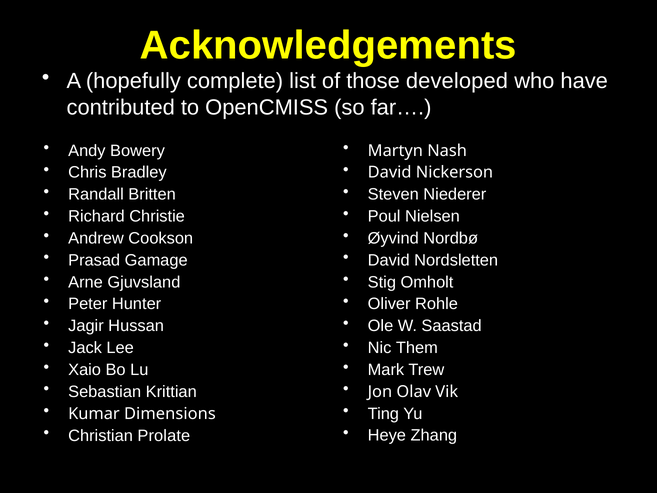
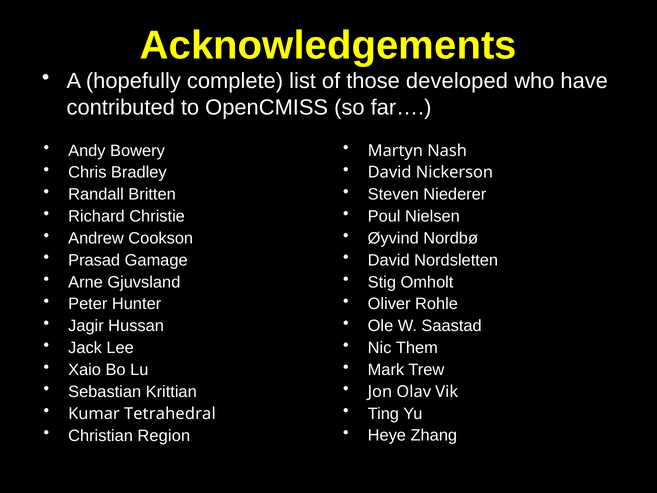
Dimensions: Dimensions -> Tetrahedral (170, 413)
Prolate: Prolate -> Region (164, 435)
